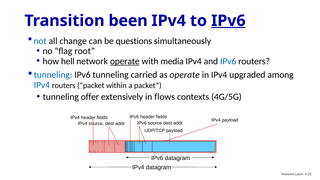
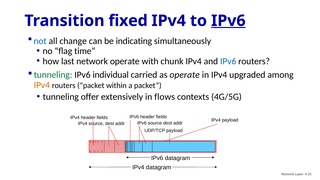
been: been -> fixed (128, 21)
questions: questions -> indicating (134, 41)
root: root -> time (85, 51)
hell: hell -> last (68, 61)
operate underline: present -> none (125, 61)
media: media -> chunk (172, 61)
tunneling colour: blue -> green (53, 75)
IPv6 tunneling: tunneling -> individual (111, 75)
IPv4 colour: blue -> orange (42, 85)
